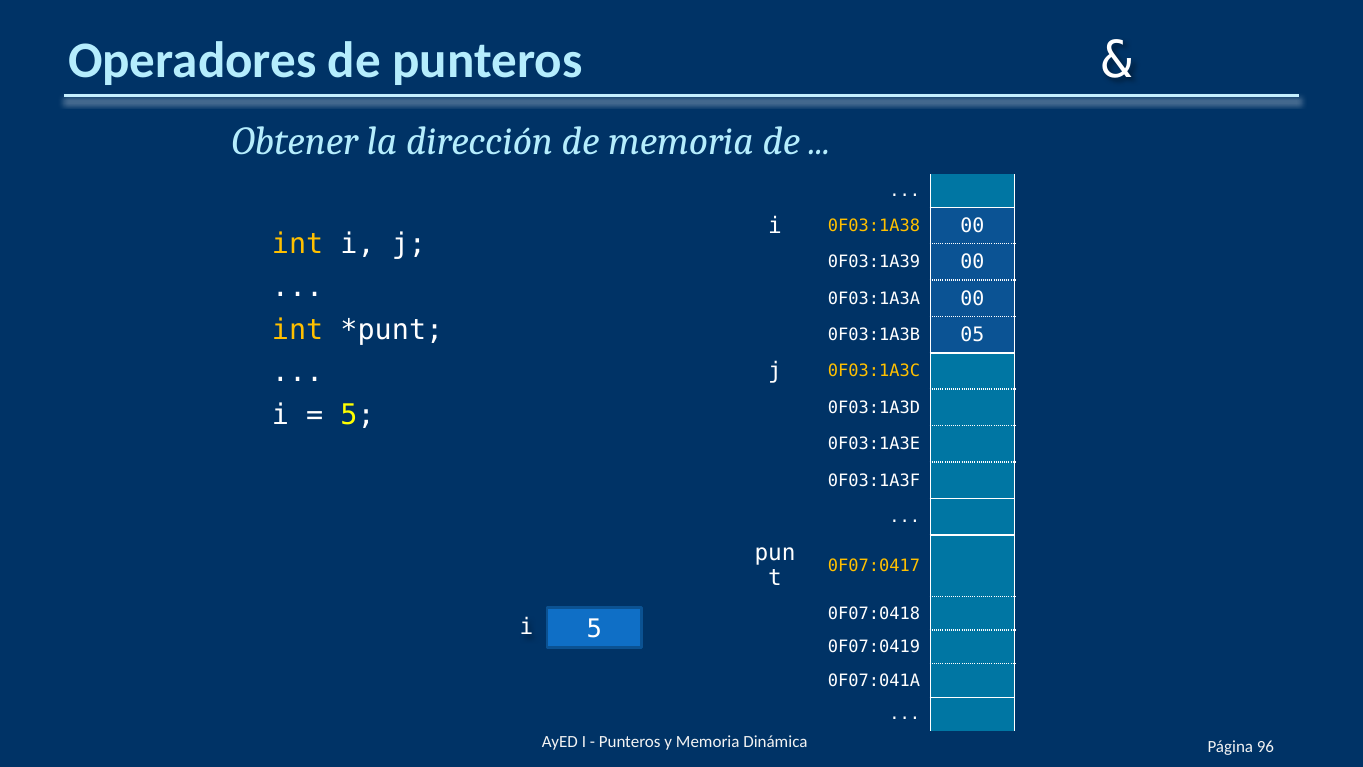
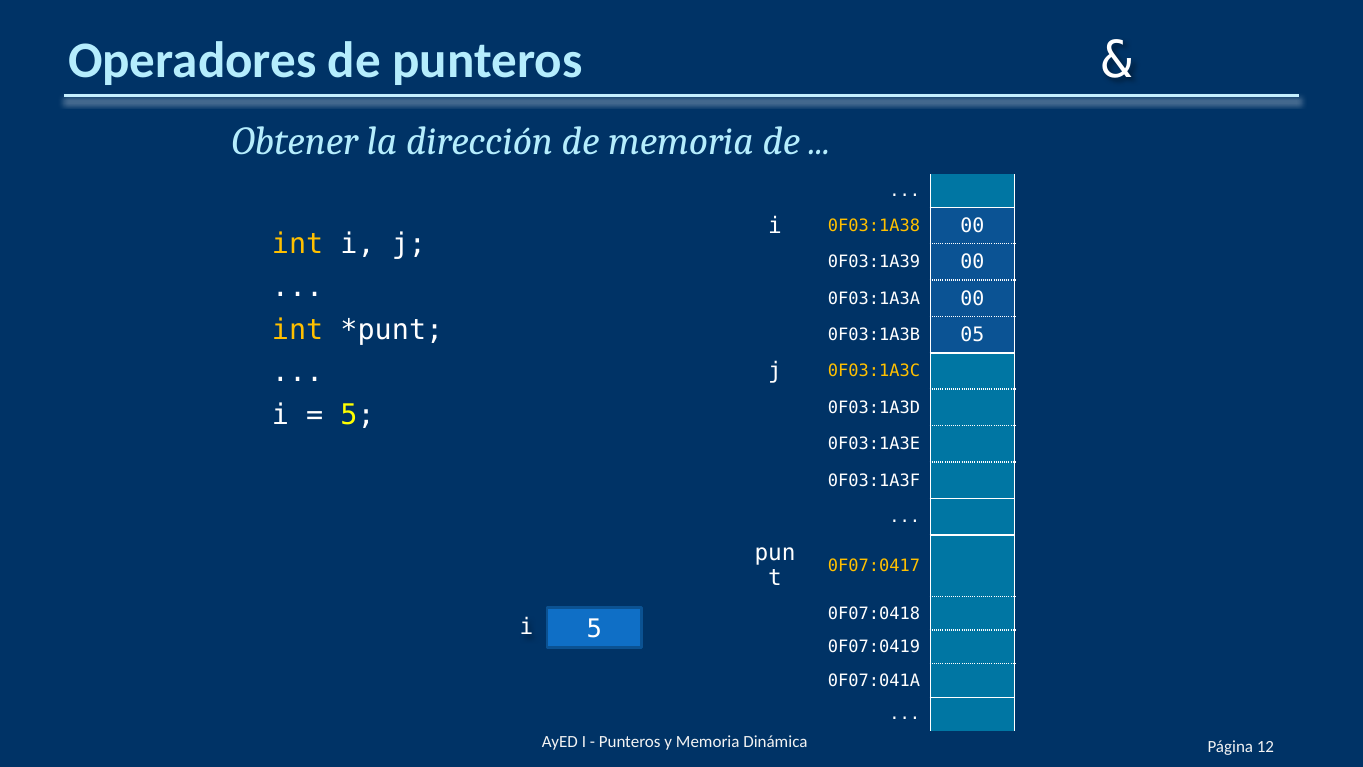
96: 96 -> 12 (1265, 746)
